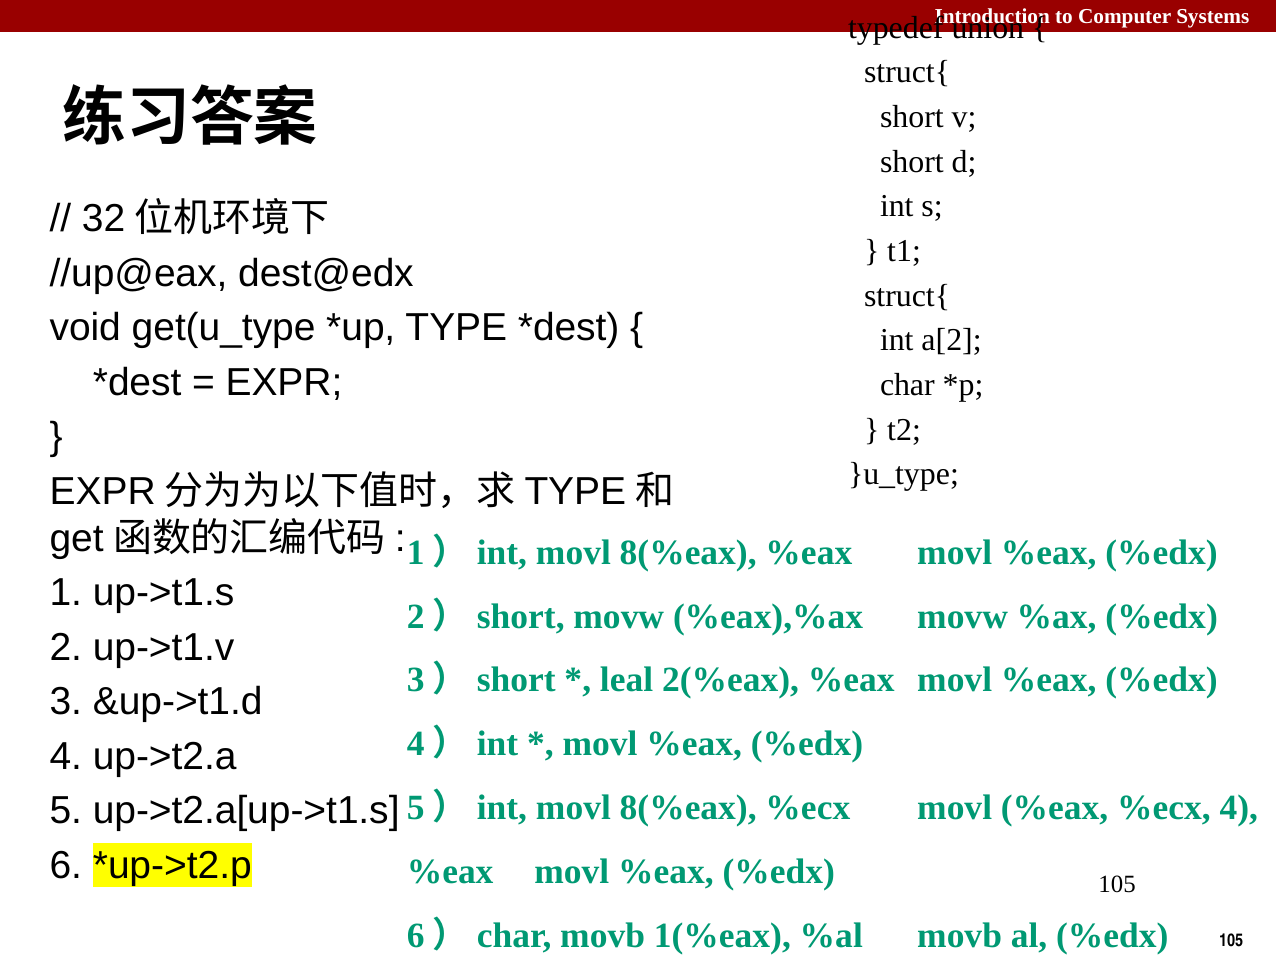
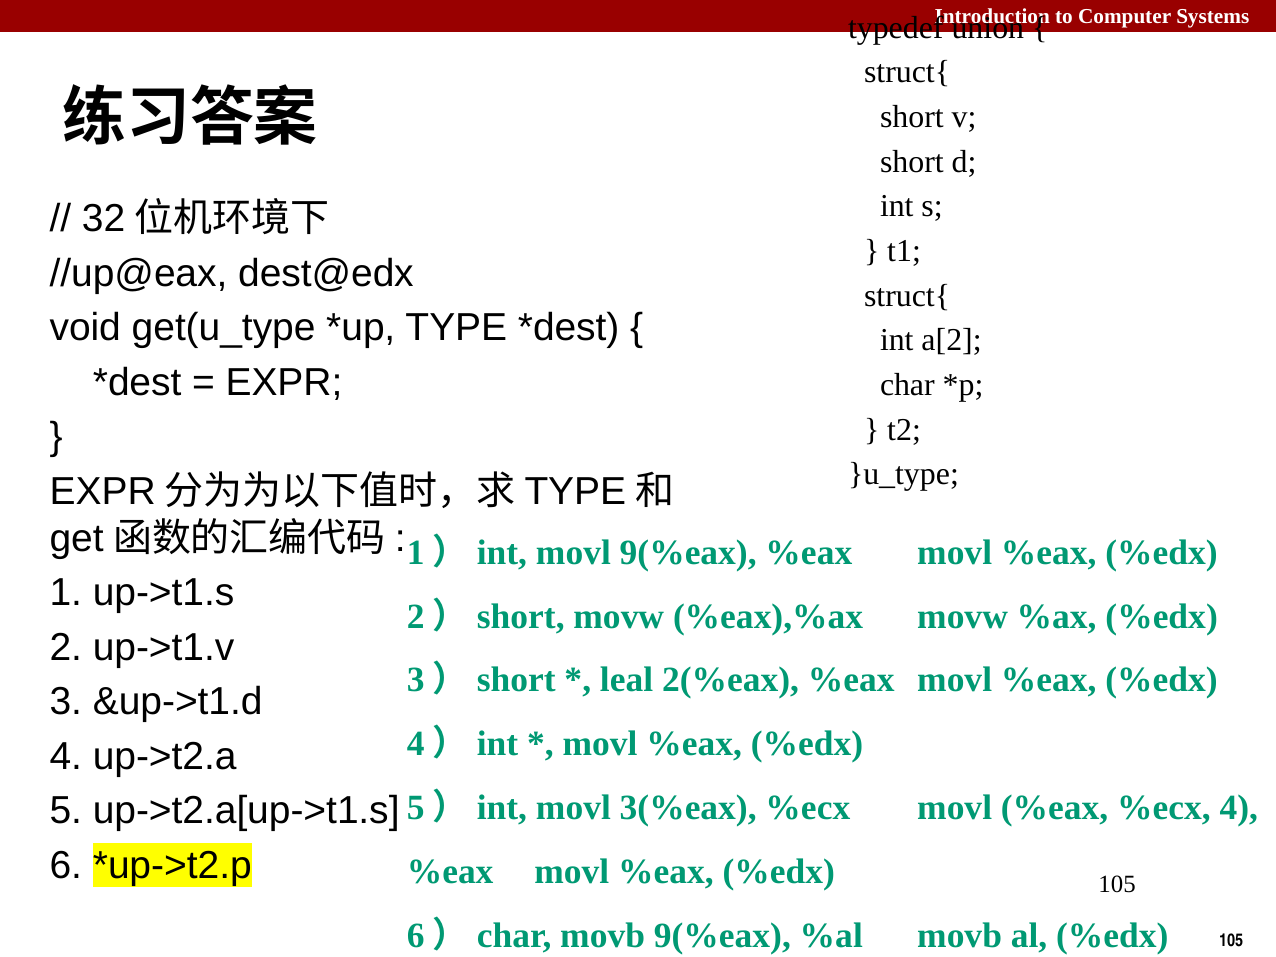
1）int movl 8(%eax: 8(%eax -> 9(%eax (688, 553)
5）int movl 8(%eax: 8(%eax -> 3(%eax (688, 808)
movb 1(%eax: 1(%eax -> 9(%eax (722, 935)
